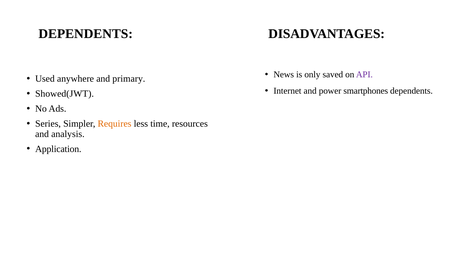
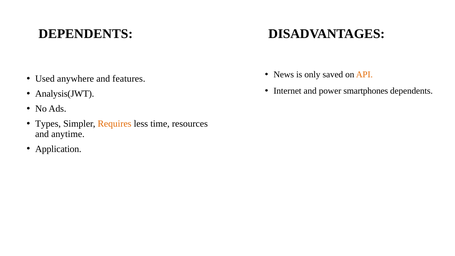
API colour: purple -> orange (364, 75)
primary: primary -> features (129, 79)
Showed(JWT: Showed(JWT -> Analysis(JWT (65, 94)
Series: Series -> Types (48, 124)
analysis: analysis -> anytime (68, 134)
